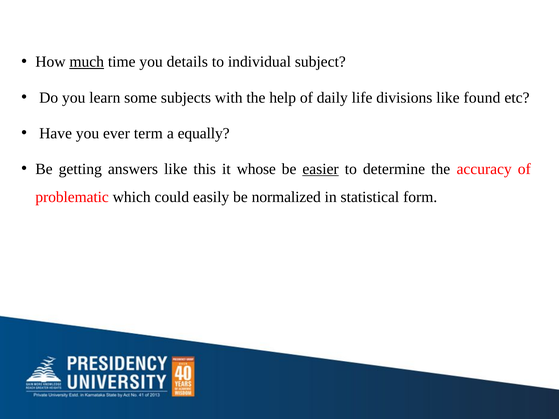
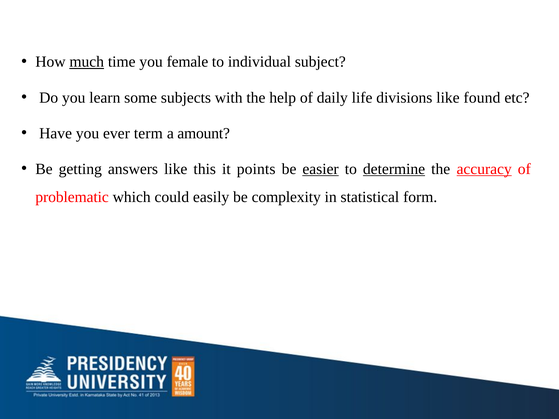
details: details -> female (187, 62)
equally: equally -> amount (204, 133)
whose: whose -> points (256, 169)
determine underline: none -> present (394, 169)
accuracy underline: none -> present (484, 169)
normalized: normalized -> complexity (286, 197)
